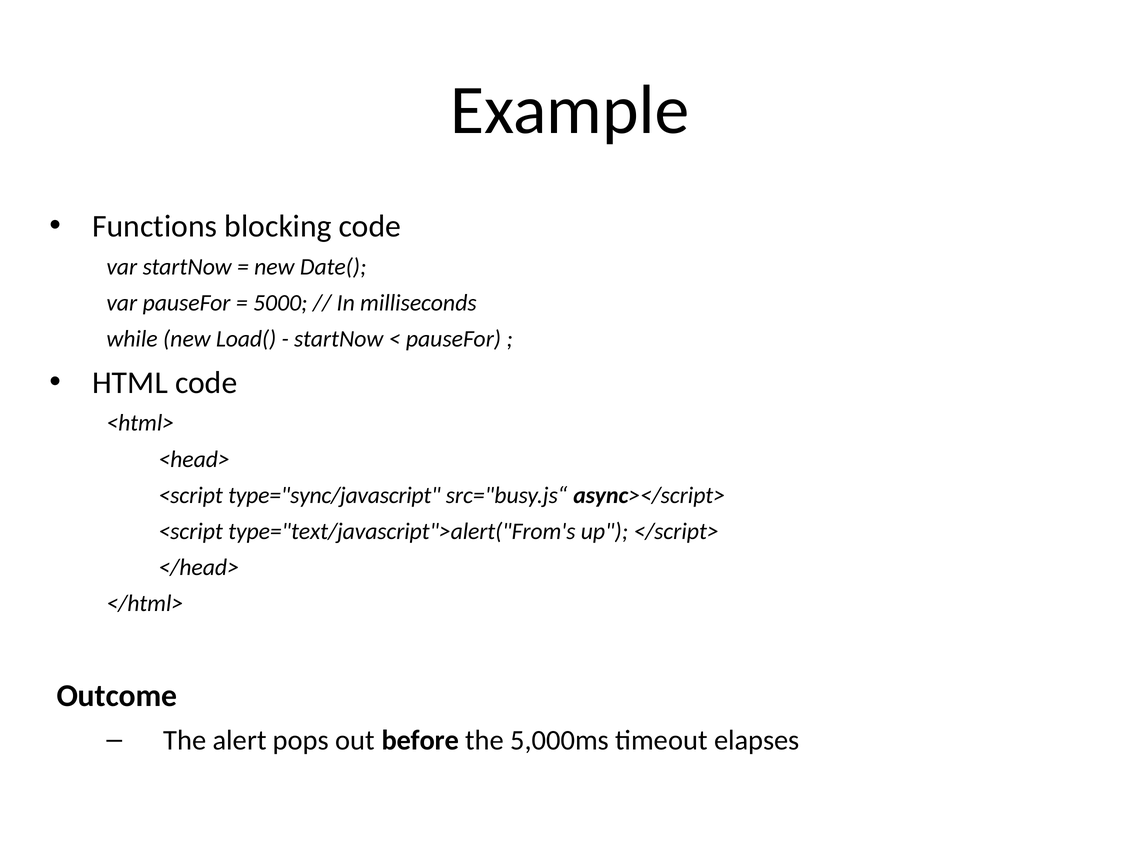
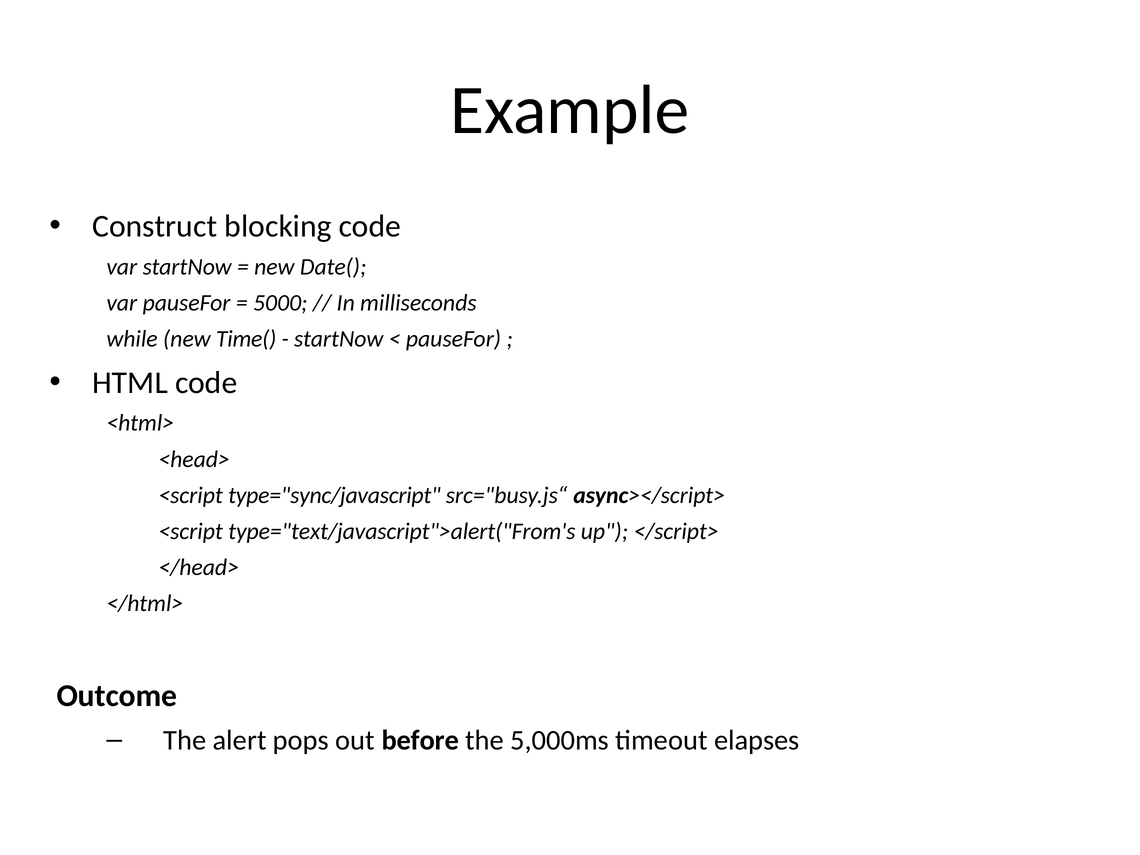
Functions: Functions -> Construct (155, 226)
Load(: Load( -> Time( (246, 339)
